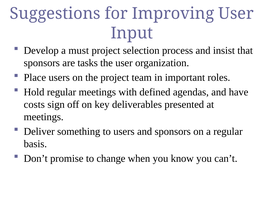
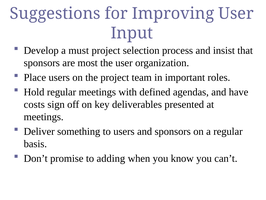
tasks: tasks -> most (88, 63)
change: change -> adding (111, 158)
